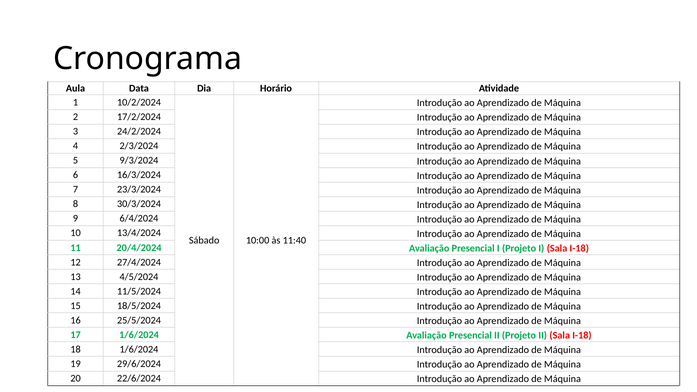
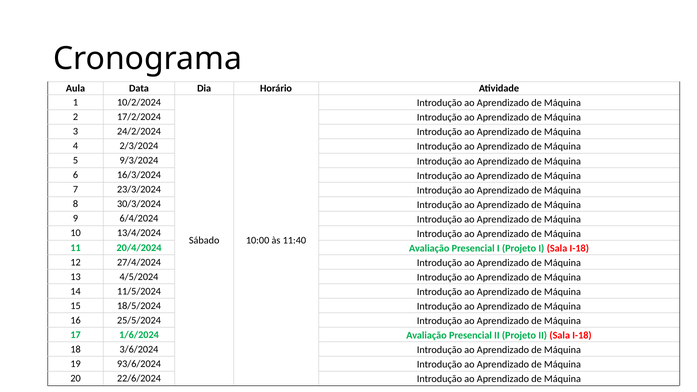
18 1/6/2024: 1/6/2024 -> 3/6/2024 (139, 349)
29/6/2024: 29/6/2024 -> 93/6/2024 (139, 364)
